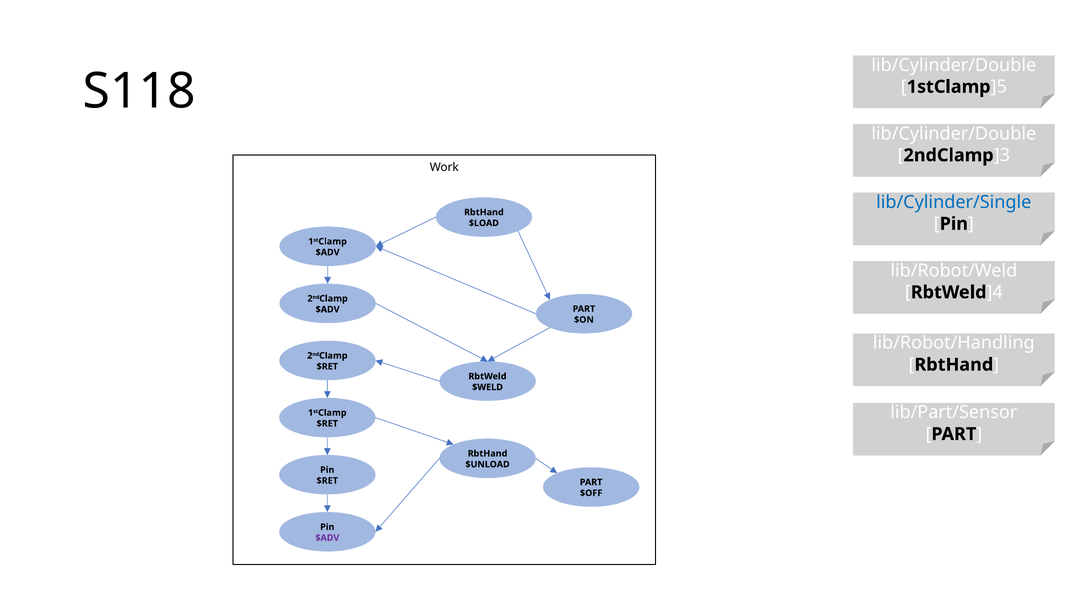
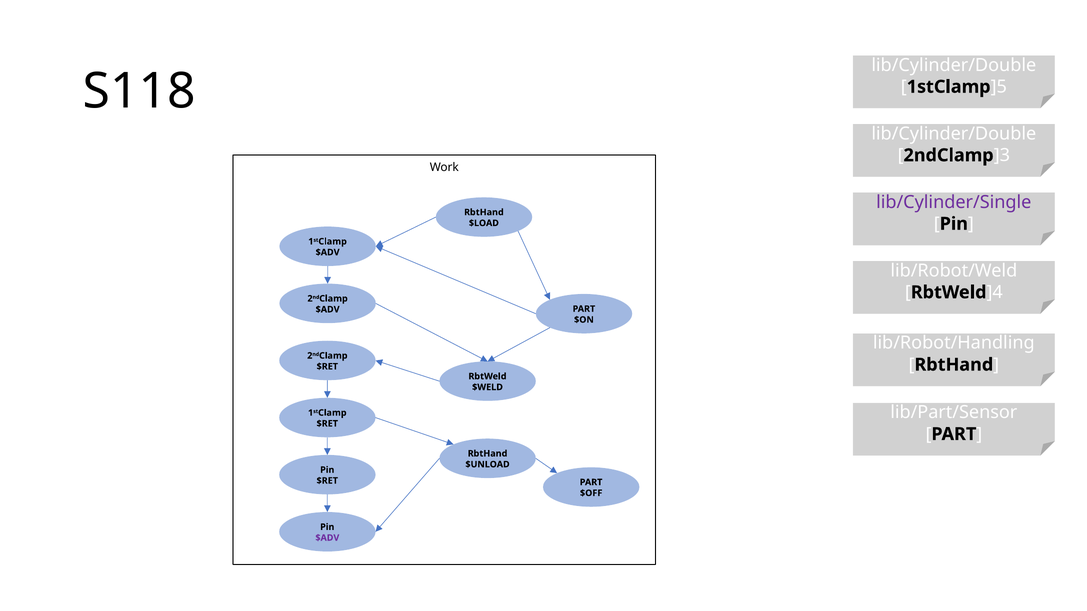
lib/Cylinder/Single colour: blue -> purple (954, 202)
